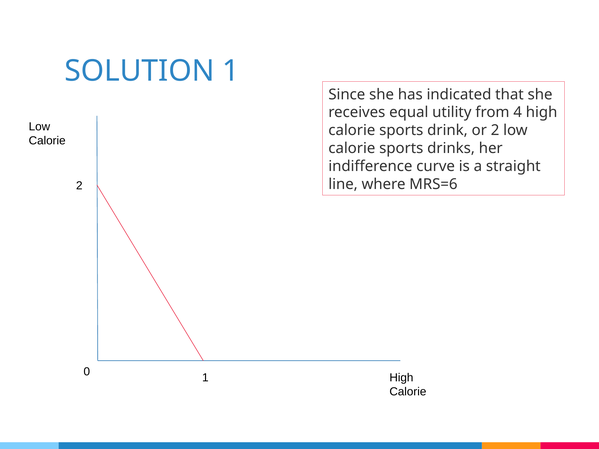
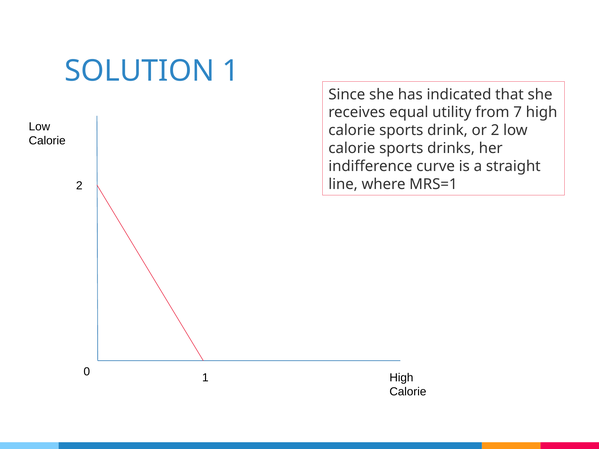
4: 4 -> 7 (518, 112)
MRS=6: MRS=6 -> MRS=1 (433, 184)
